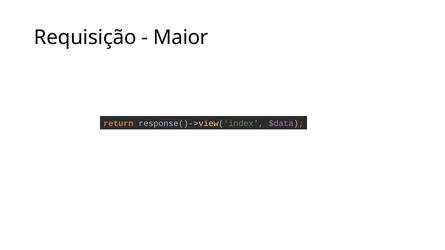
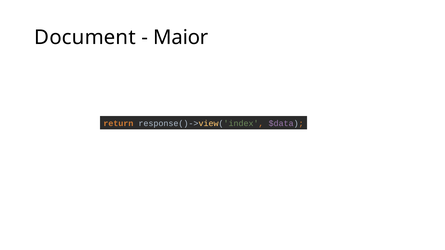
Requisição: Requisição -> Document (85, 37)
